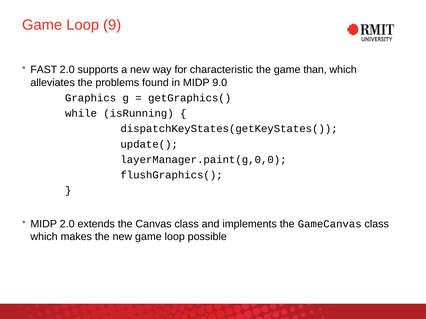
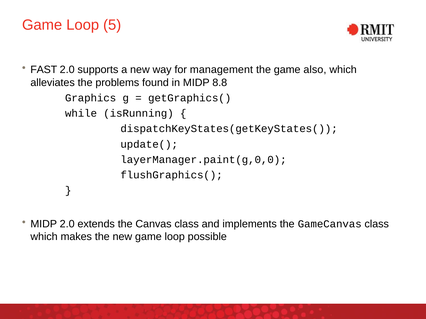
9: 9 -> 5 (112, 25)
characteristic: characteristic -> management (221, 70)
than: than -> also (315, 70)
9.0: 9.0 -> 8.8 (220, 83)
